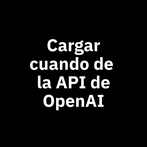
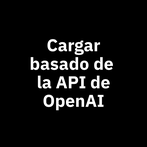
cuando: cuando -> basado (59, 64)
